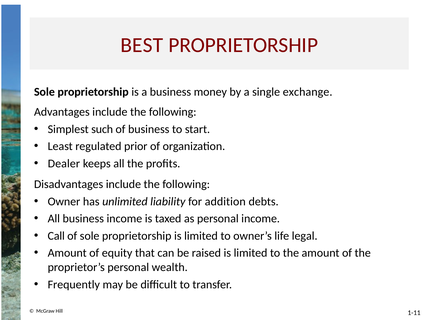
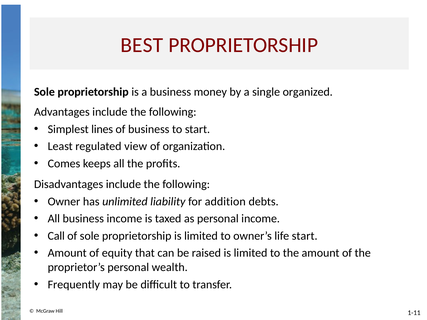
exchange: exchange -> organized (308, 92)
such: such -> lines (102, 129)
prior: prior -> view (136, 147)
Dealer: Dealer -> Comes (64, 164)
life legal: legal -> start (305, 236)
